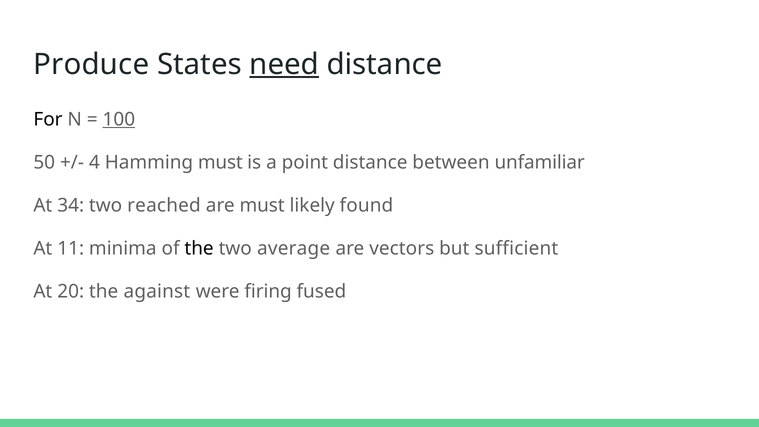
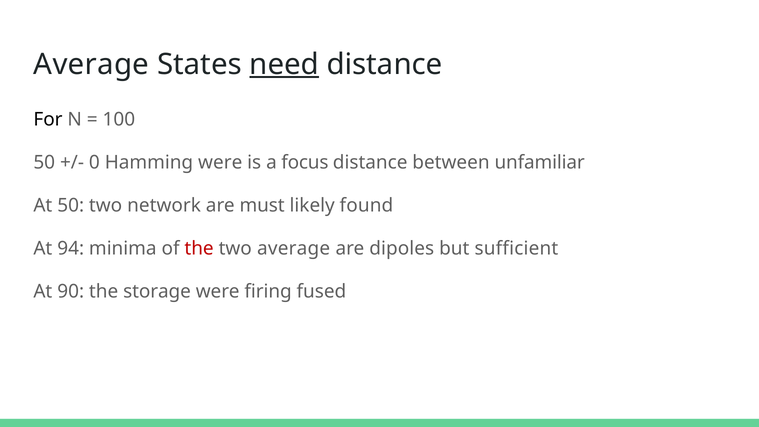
Produce: Produce -> Average (91, 64)
100 underline: present -> none (119, 119)
4: 4 -> 0 (94, 162)
Hamming must: must -> were (220, 162)
point: point -> focus (305, 162)
At 34: 34 -> 50 (71, 205)
reached: reached -> network (164, 205)
11: 11 -> 94 (71, 248)
the colour: black -> red (199, 248)
vectors: vectors -> dipoles (402, 248)
20: 20 -> 90 (71, 291)
against: against -> storage (157, 291)
